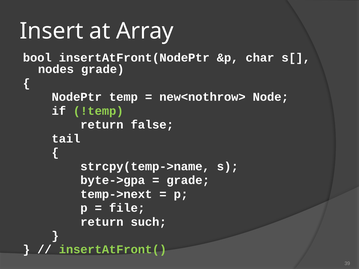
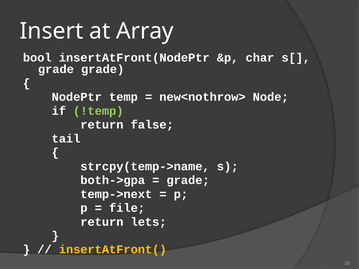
nodes: nodes -> grade (56, 69)
byte->gpa: byte->gpa -> both->gpa (113, 180)
such: such -> lets (149, 222)
insertAtFront( colour: light green -> yellow (113, 250)
